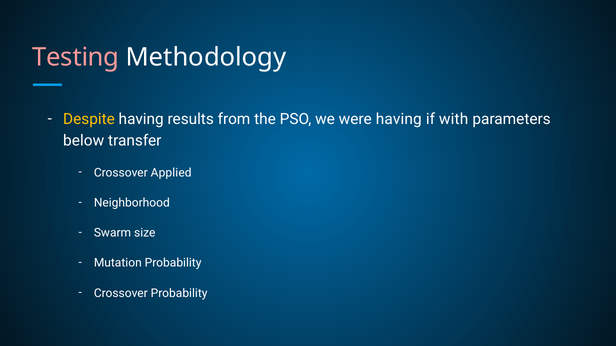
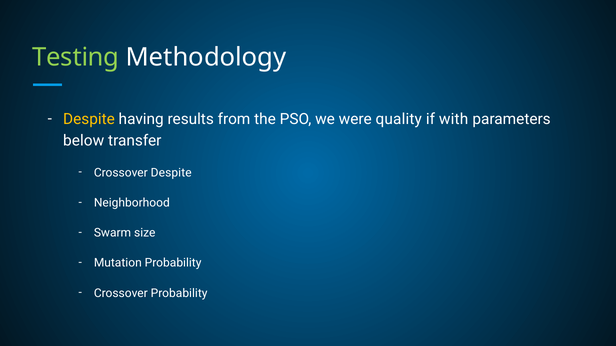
Testing colour: pink -> light green (76, 57)
were having: having -> quality (399, 120)
Crossover Applied: Applied -> Despite (171, 173)
